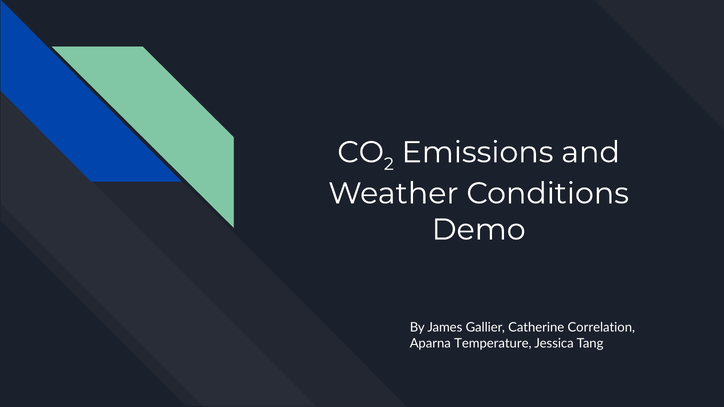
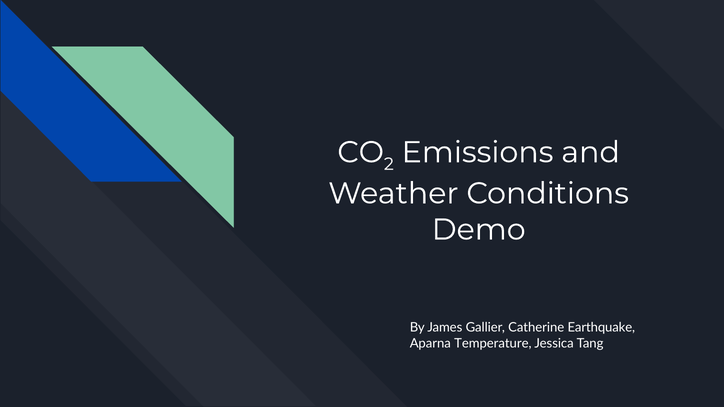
Correlation: Correlation -> Earthquake (601, 328)
